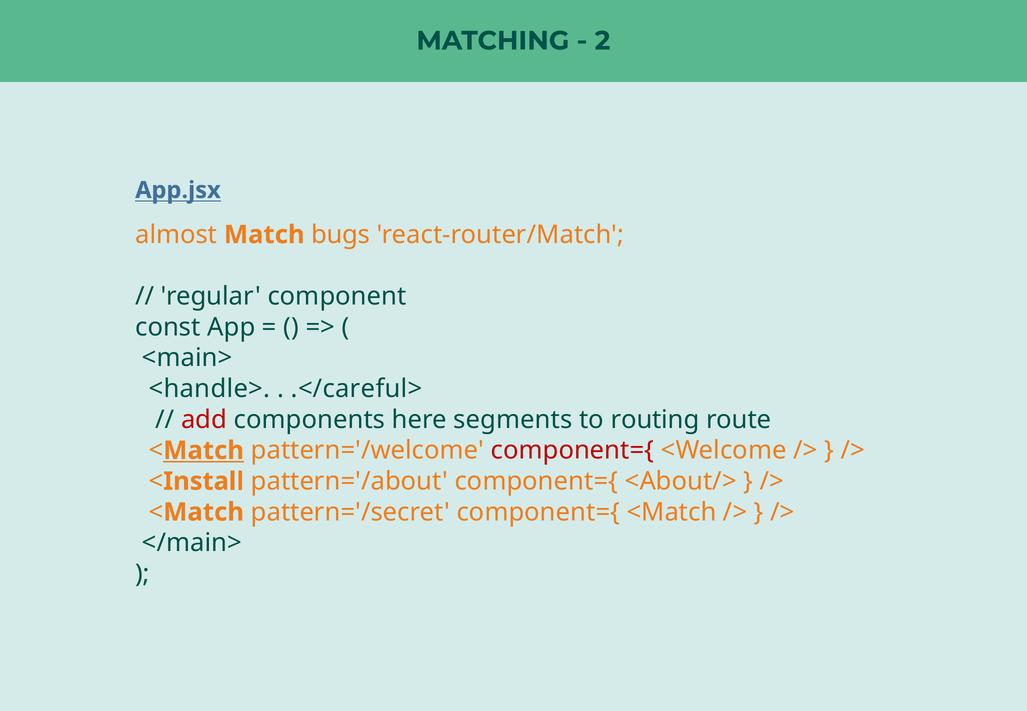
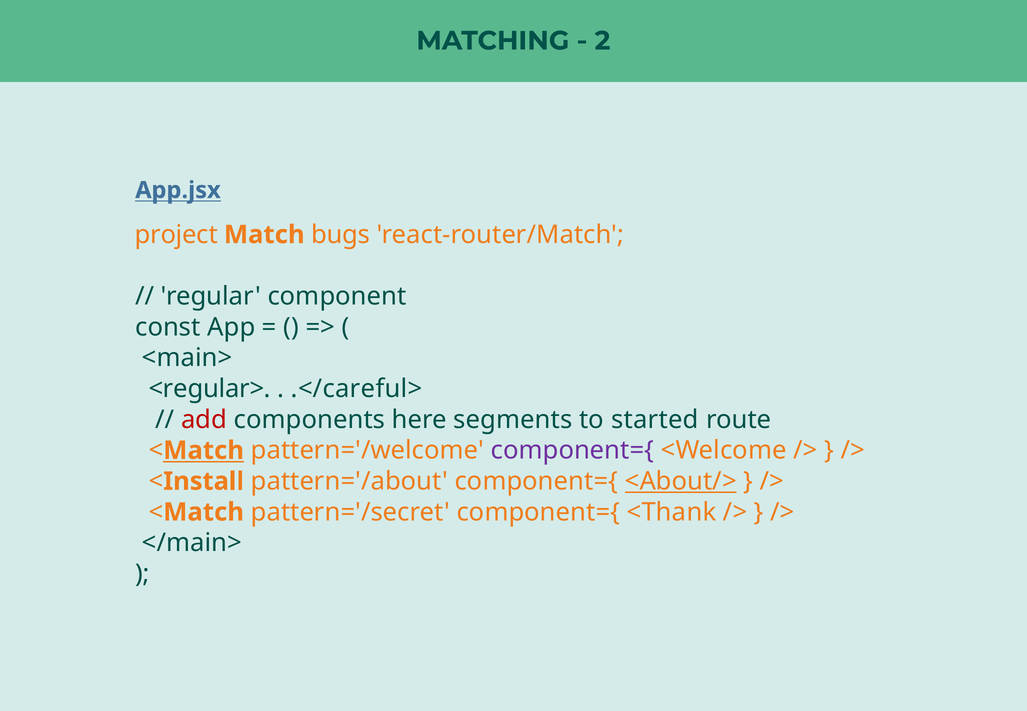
almost: almost -> project (176, 235)
<handle>: <handle> -> <regular> (210, 389)
routing: routing -> started (655, 420)
component={ colour: red -> purple (572, 450)
<About/> underline: none -> present (681, 481)
<Match: <Match -> <Thank (671, 512)
